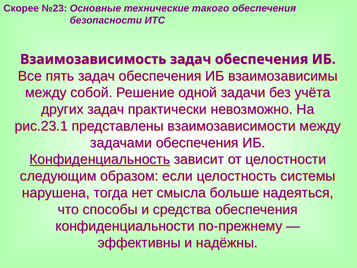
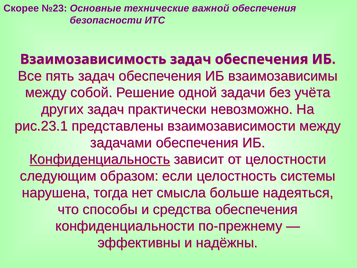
такого: такого -> важной (211, 8)
